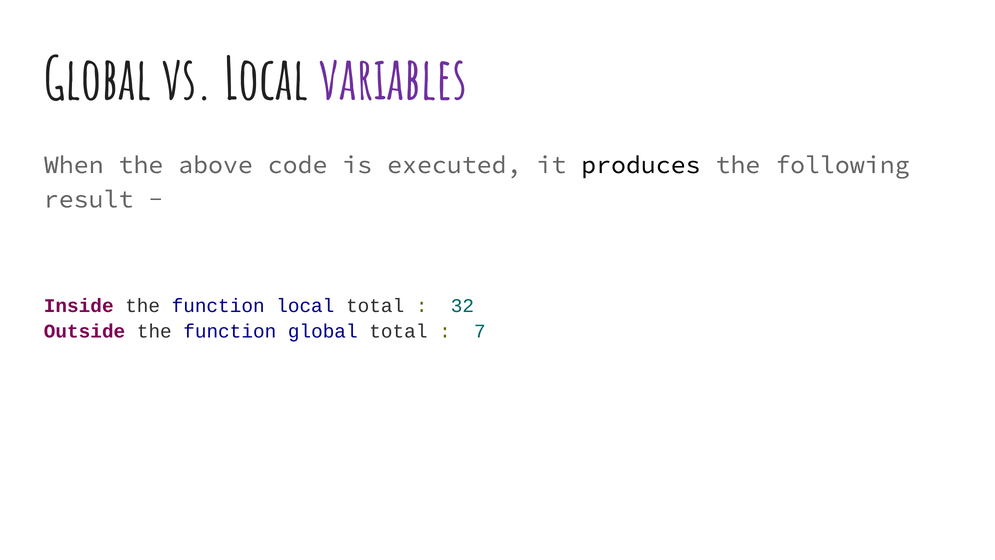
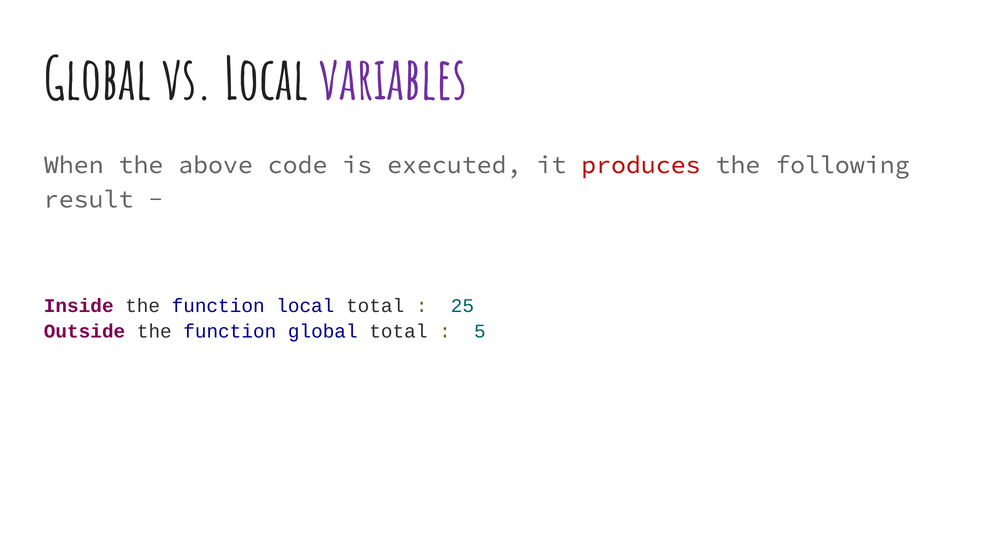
produces colour: black -> red (641, 165)
32: 32 -> 25 (462, 306)
7: 7 -> 5 (480, 331)
